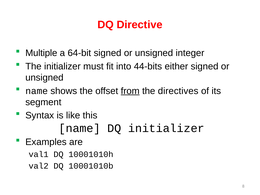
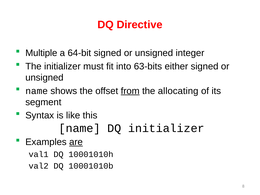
44-bits: 44-bits -> 63-bits (148, 66)
directives: directives -> allocating (178, 91)
are underline: none -> present (76, 142)
